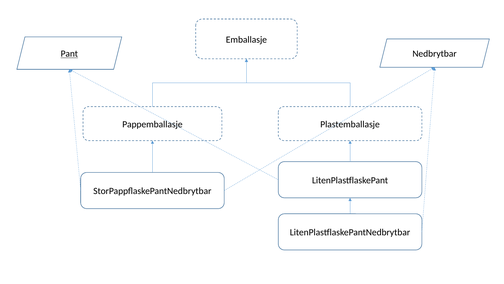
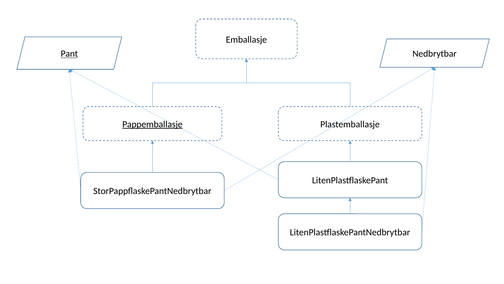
Pappemballasje underline: none -> present (152, 124)
